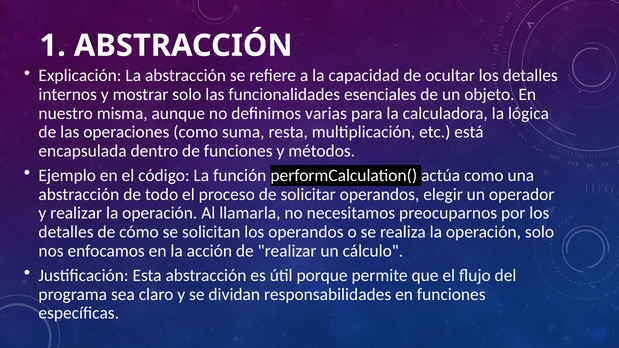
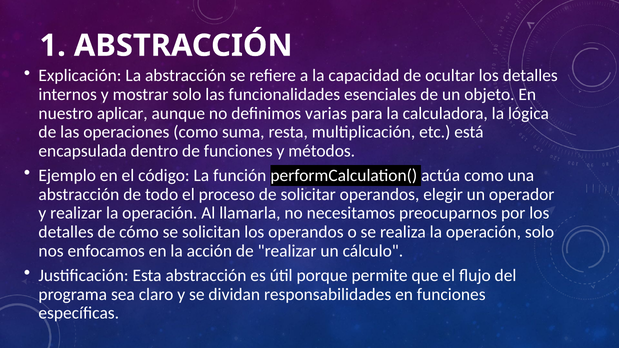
misma: misma -> aplicar (122, 113)
